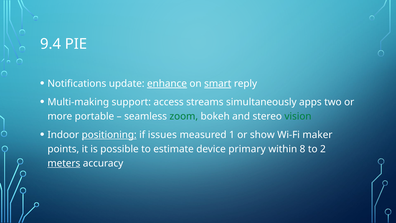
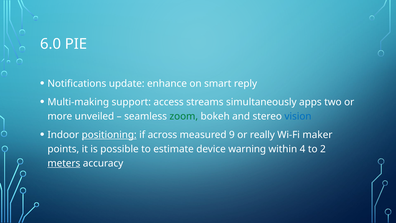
9.4: 9.4 -> 6.0 (51, 44)
enhance underline: present -> none (167, 84)
smart underline: present -> none (218, 84)
portable: portable -> unveiled (94, 116)
vision colour: green -> blue (298, 116)
issues: issues -> across (162, 135)
1: 1 -> 9 (232, 135)
show: show -> really (262, 135)
primary: primary -> warning (247, 149)
8: 8 -> 4 (303, 149)
